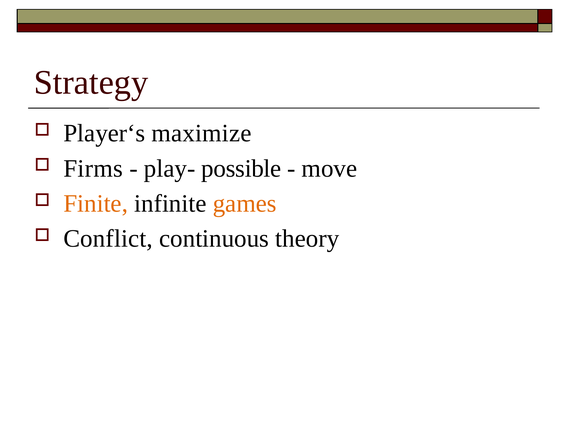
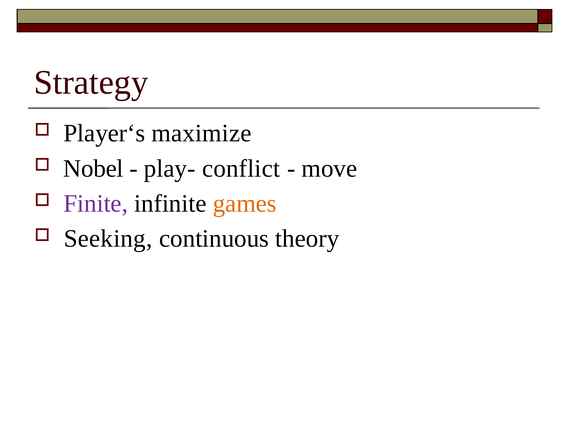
Firms: Firms -> Nobel (93, 168)
possible: possible -> conflict (241, 168)
Finite colour: orange -> purple (96, 203)
Conflict: Conflict -> Seeking (108, 238)
